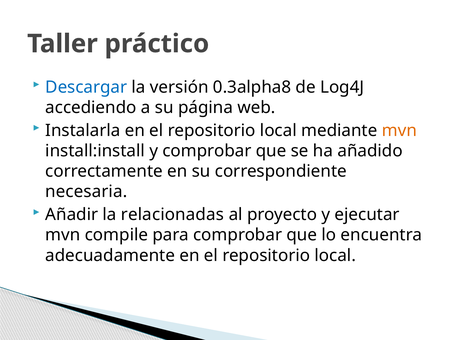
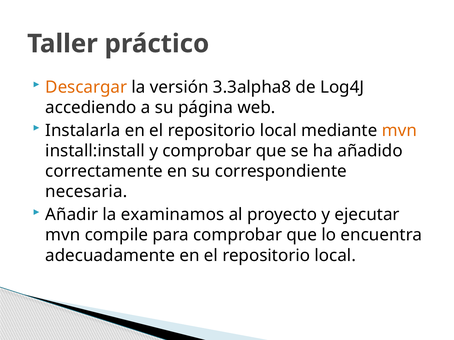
Descargar colour: blue -> orange (86, 87)
0.3alpha8: 0.3alpha8 -> 3.3alpha8 (252, 87)
relacionadas: relacionadas -> examinamos (173, 215)
